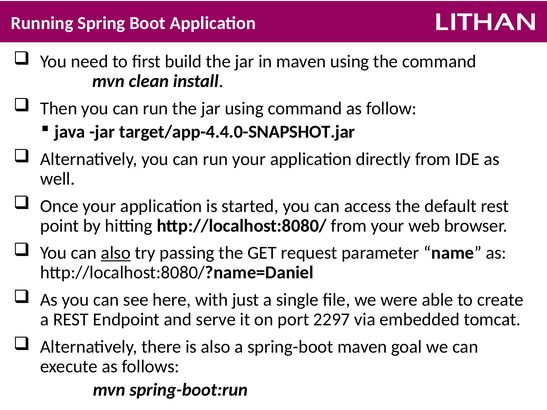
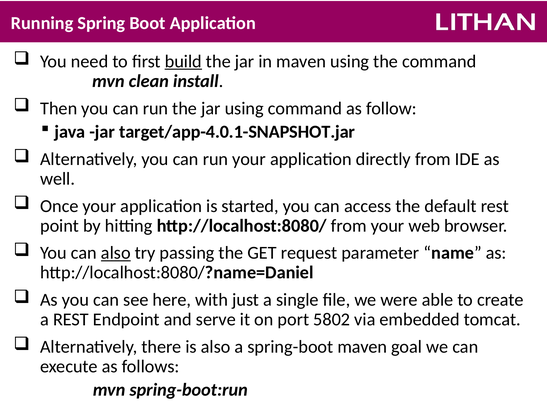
build underline: none -> present (183, 61)
target/app-4.4.0-SNAPSHOT.jar: target/app-4.4.0-SNAPSHOT.jar -> target/app-4.0.1-SNAPSHOT.jar (237, 132)
2297: 2297 -> 5802 (332, 320)
